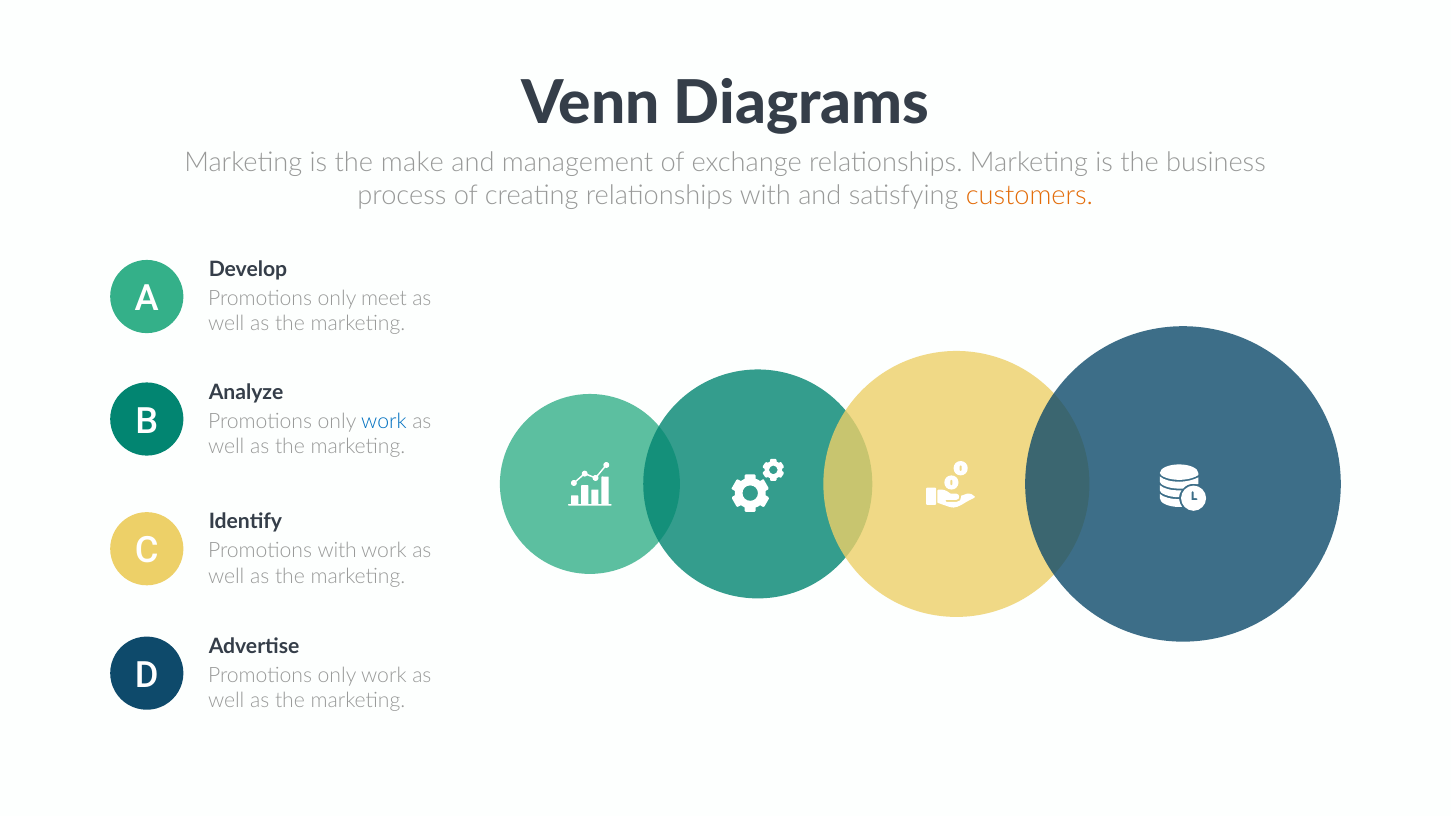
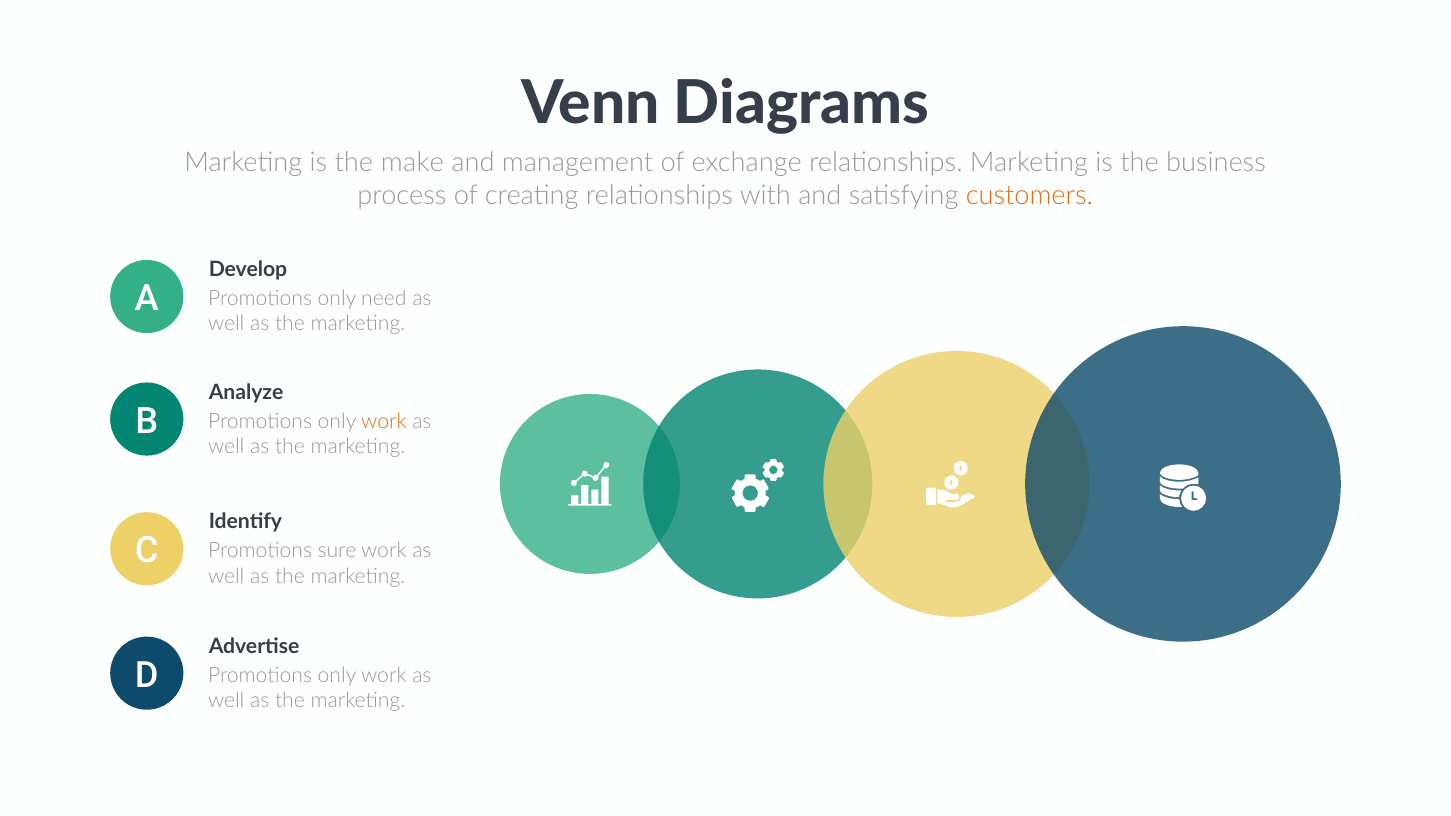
meet: meet -> need (384, 299)
work colour: blue -> orange (384, 421)
Promotions with: with -> sure (337, 551)
